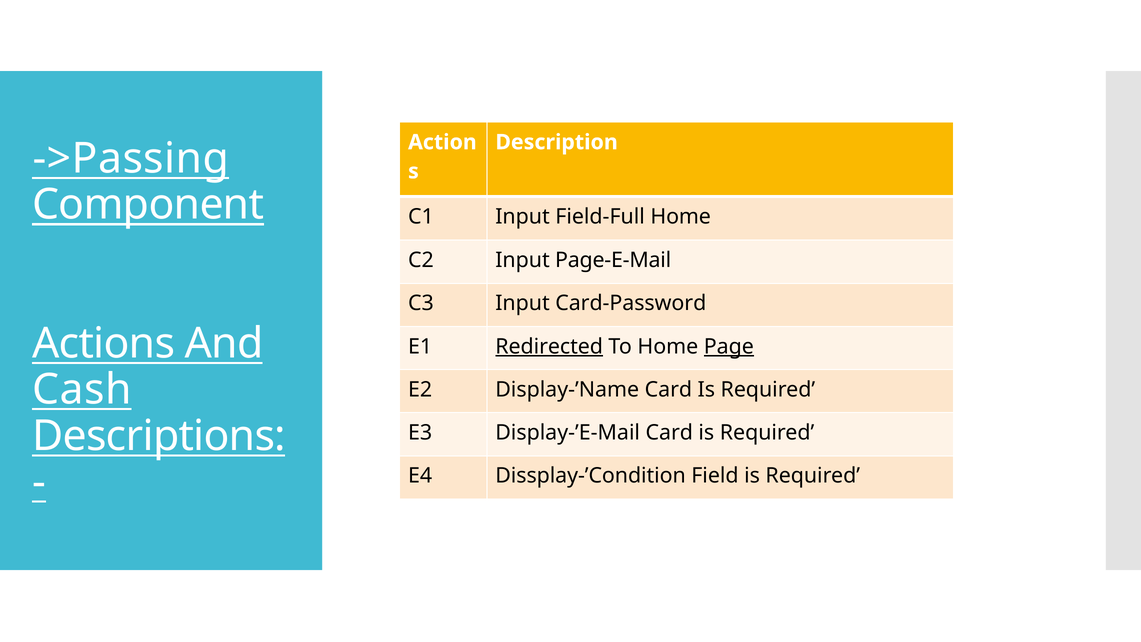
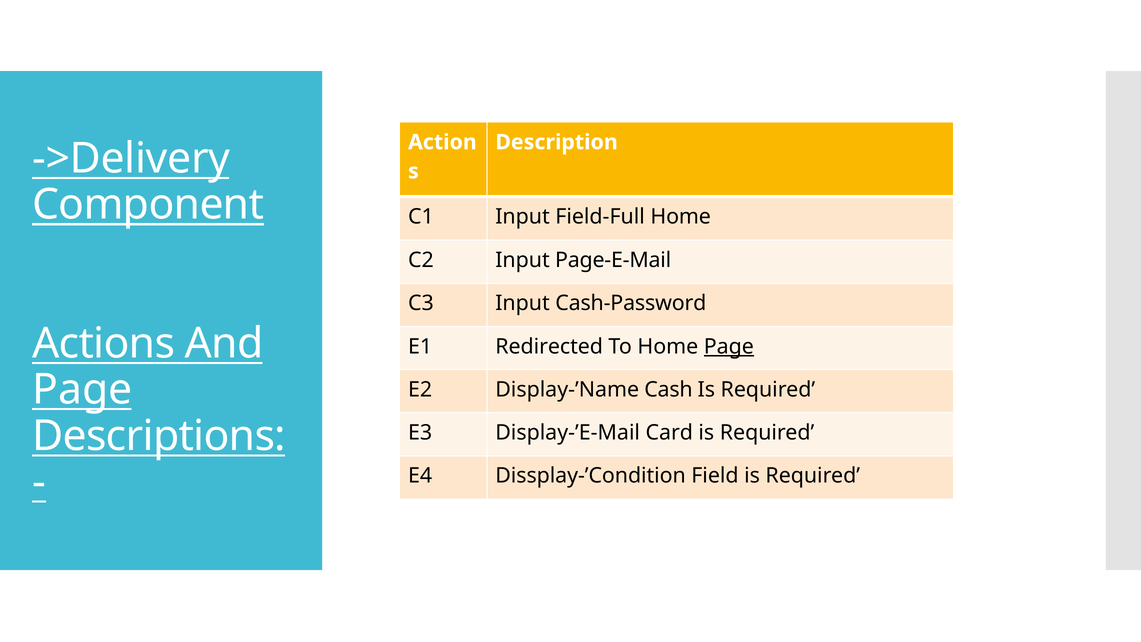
->Passing: ->Passing -> ->Delivery (131, 158)
Card-Password: Card-Password -> Cash-Password (631, 303)
Redirected underline: present -> none (549, 346)
Cash: Cash -> Page (82, 390)
Display-’Name Card: Card -> Cash (668, 389)
